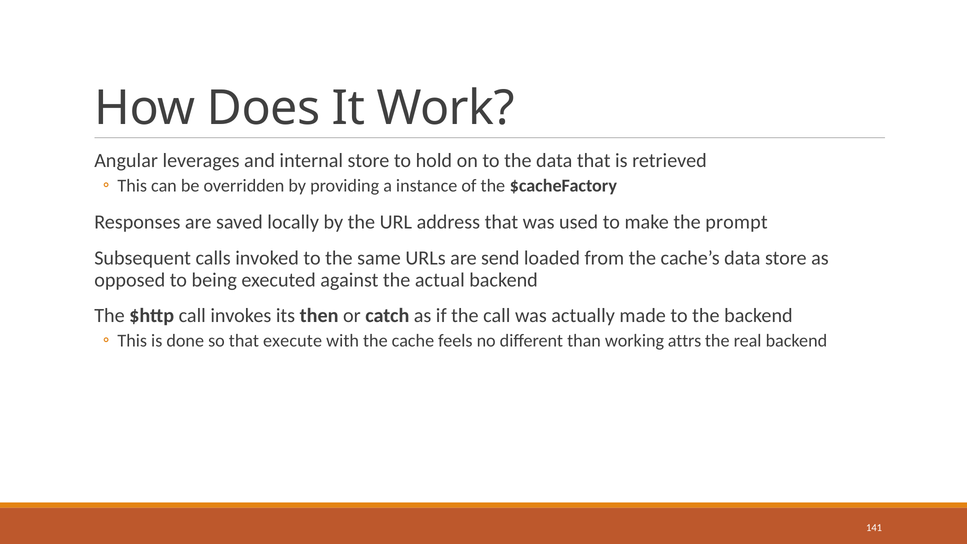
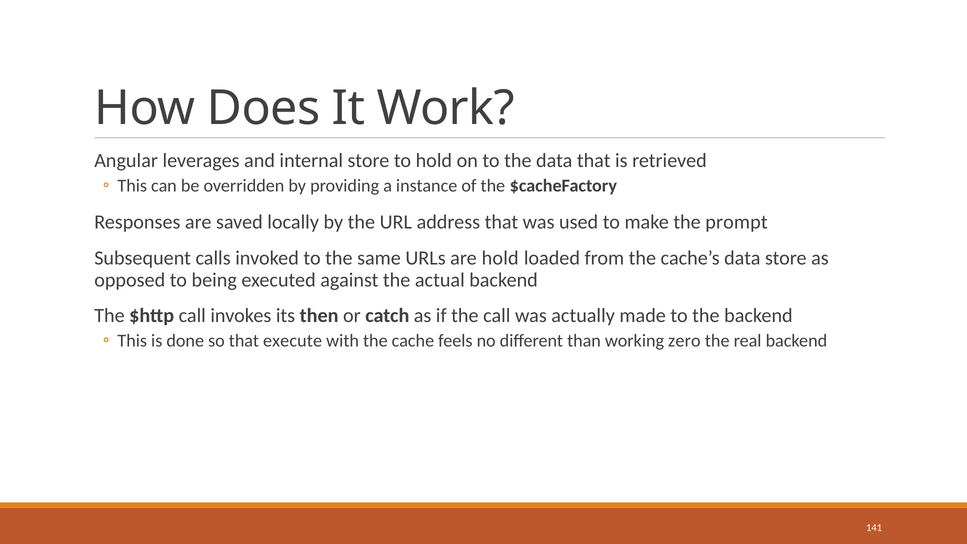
are send: send -> hold (500, 258)
attrs: attrs -> zero (684, 341)
